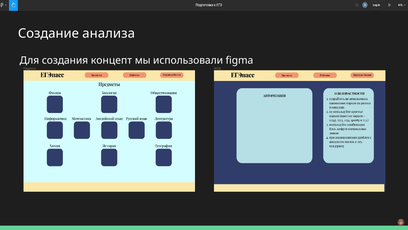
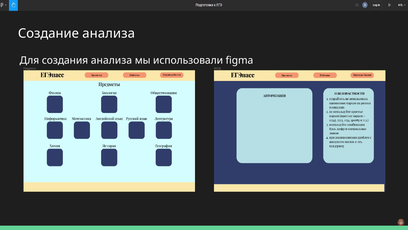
создания концепт: концепт -> анализа (111, 60)
